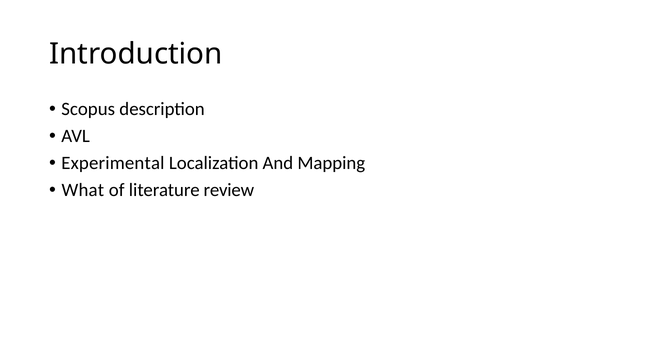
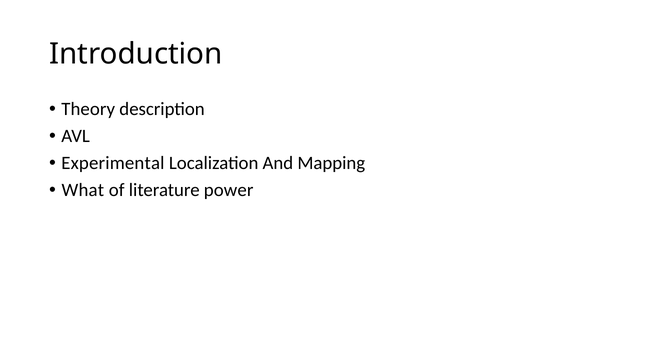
Scopus: Scopus -> Theory (88, 109)
review: review -> power (229, 190)
